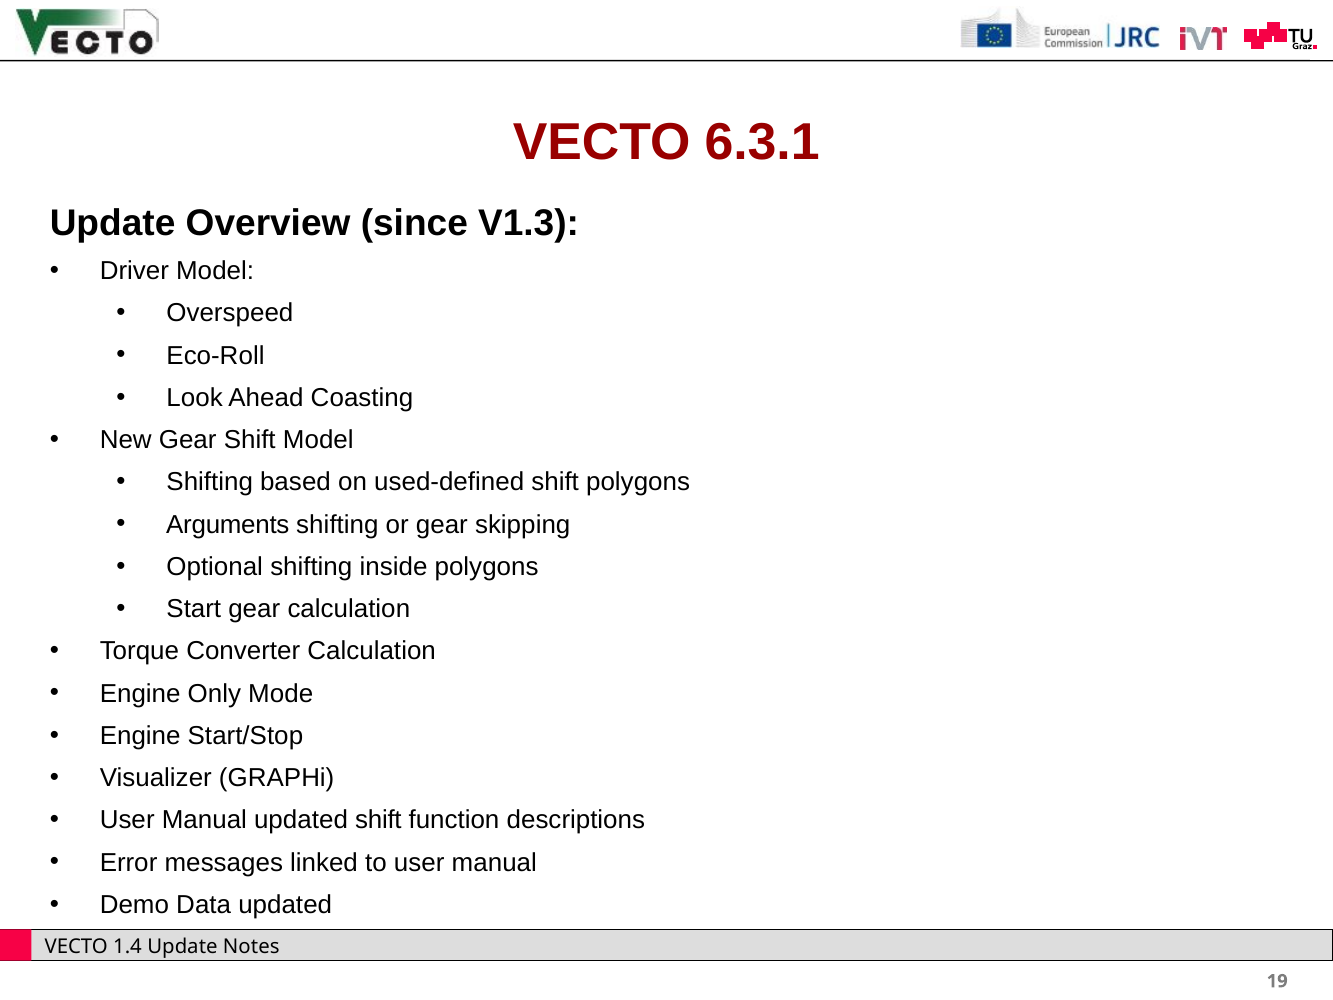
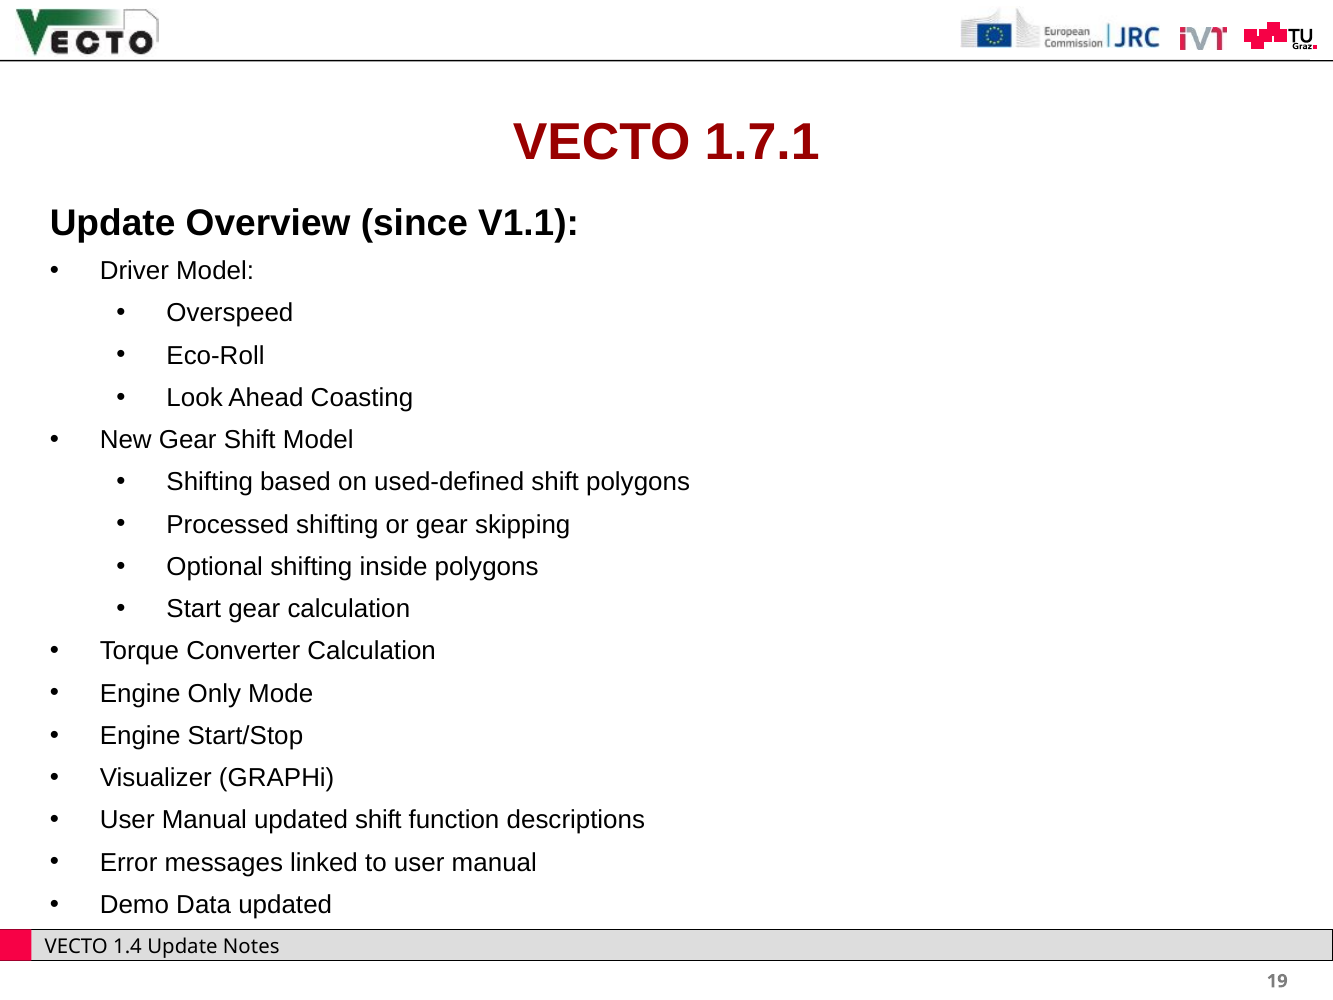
6.3.1: 6.3.1 -> 1.7.1 (762, 142)
V1.3: V1.3 -> V1.1 (529, 223)
Arguments: Arguments -> Processed (228, 524)
